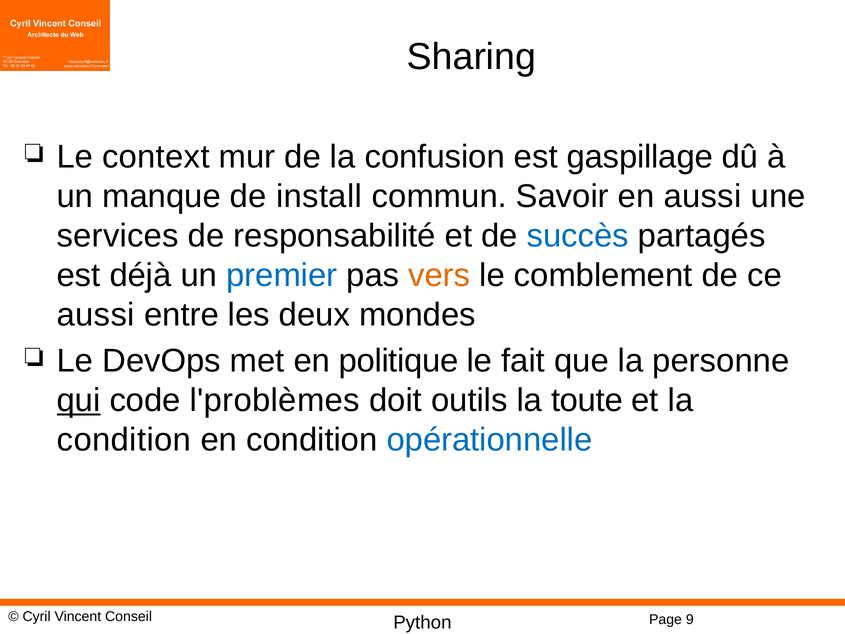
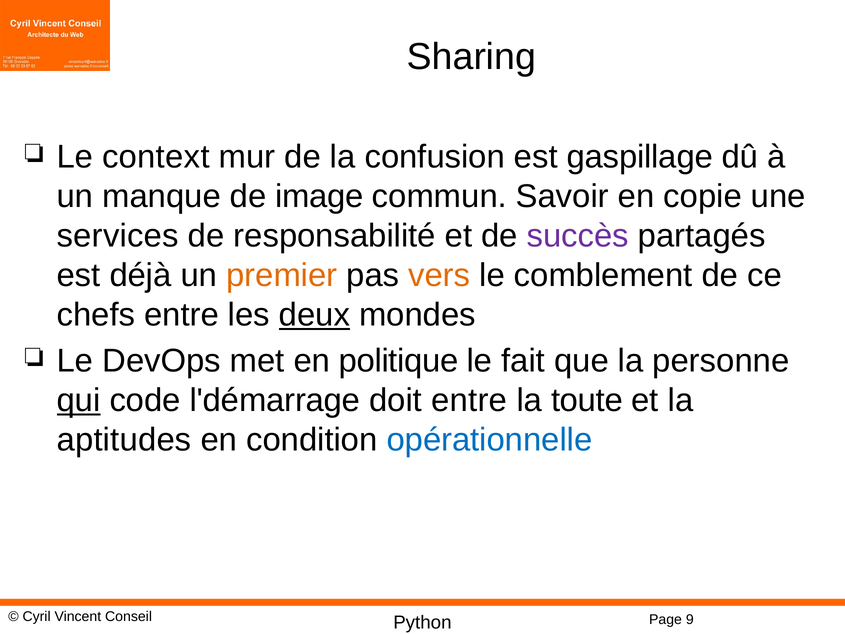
install: install -> image (319, 196)
en aussi: aussi -> copie (703, 196)
succès colour: blue -> purple (578, 236)
premier colour: blue -> orange (282, 275)
aussi: aussi -> chefs (96, 315)
deux underline: none -> present (315, 315)
l'problèmes: l'problèmes -> l'démarrage (275, 400)
doit outils: outils -> entre (469, 400)
condition: condition -> aptitudes (124, 440)
